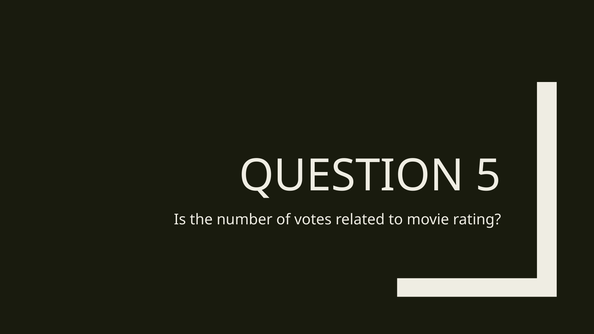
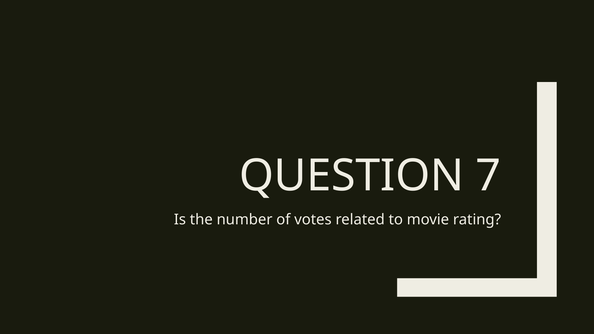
5: 5 -> 7 (488, 176)
